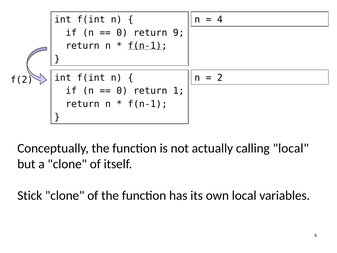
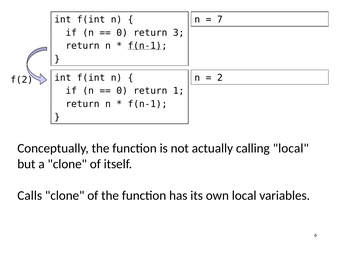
4: 4 -> 7 (220, 20)
9: 9 -> 3 (179, 33)
Stick: Stick -> Calls (30, 195)
